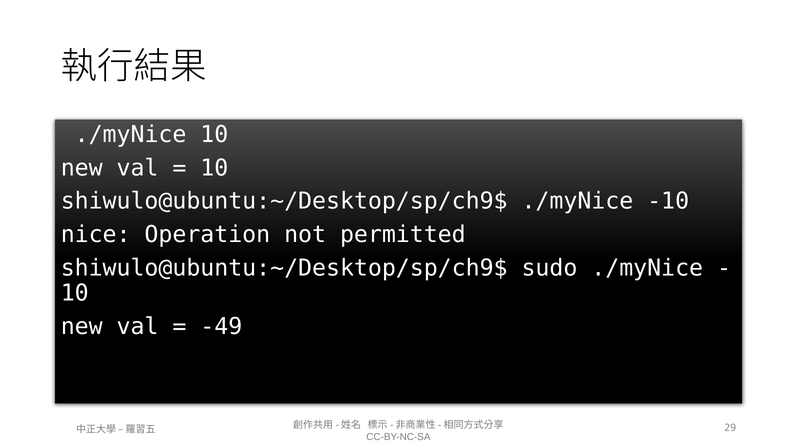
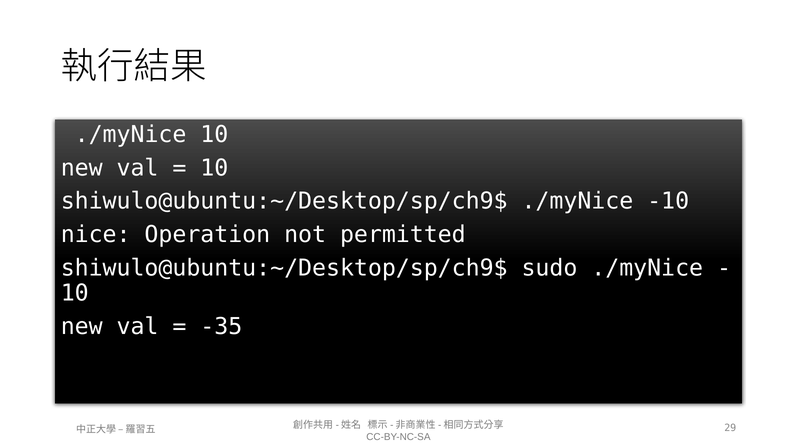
-49: -49 -> -35 (221, 327)
